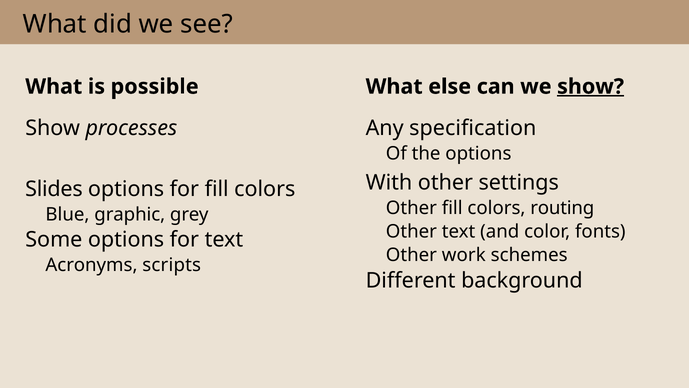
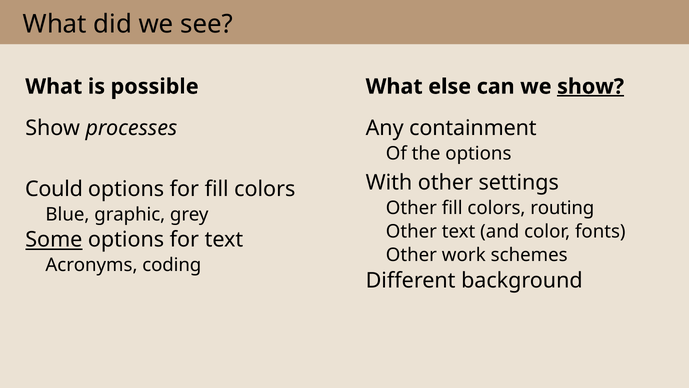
specification: specification -> containment (473, 128)
Slides: Slides -> Could (54, 189)
Some underline: none -> present (54, 240)
scripts: scripts -> coding (172, 265)
